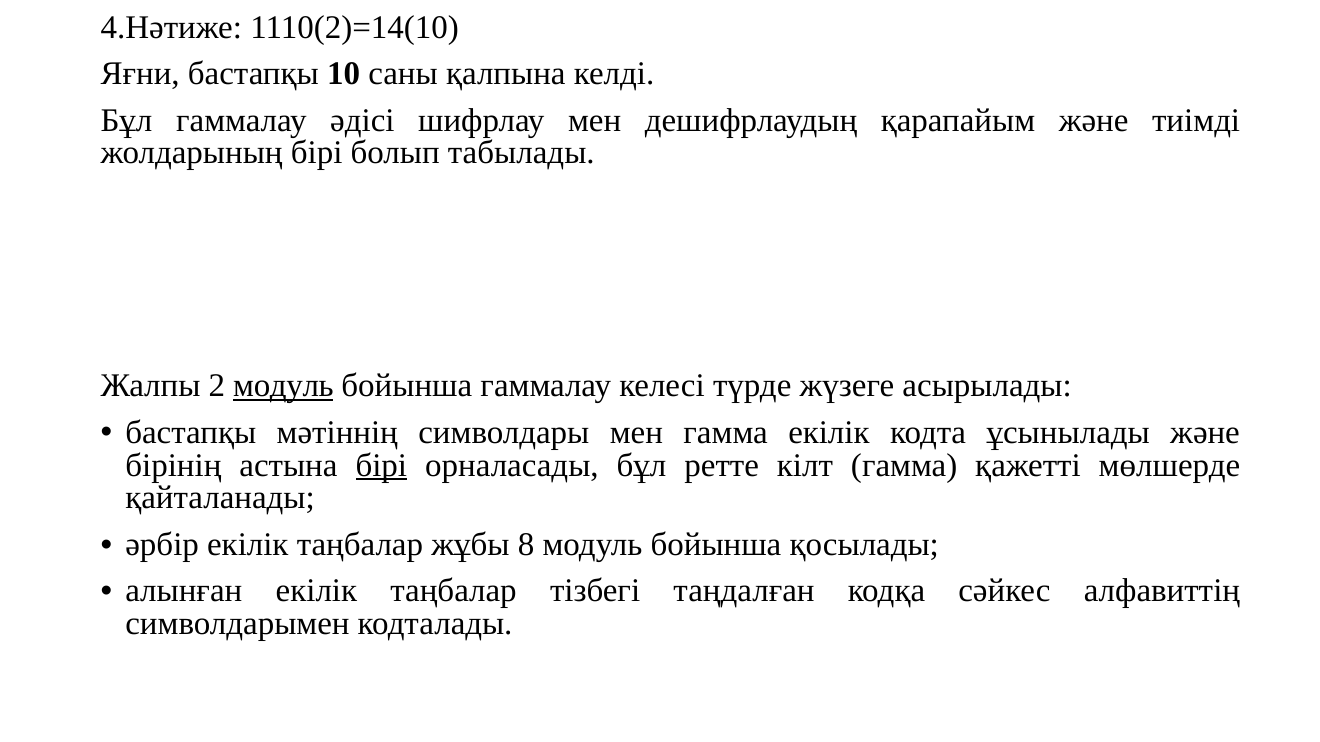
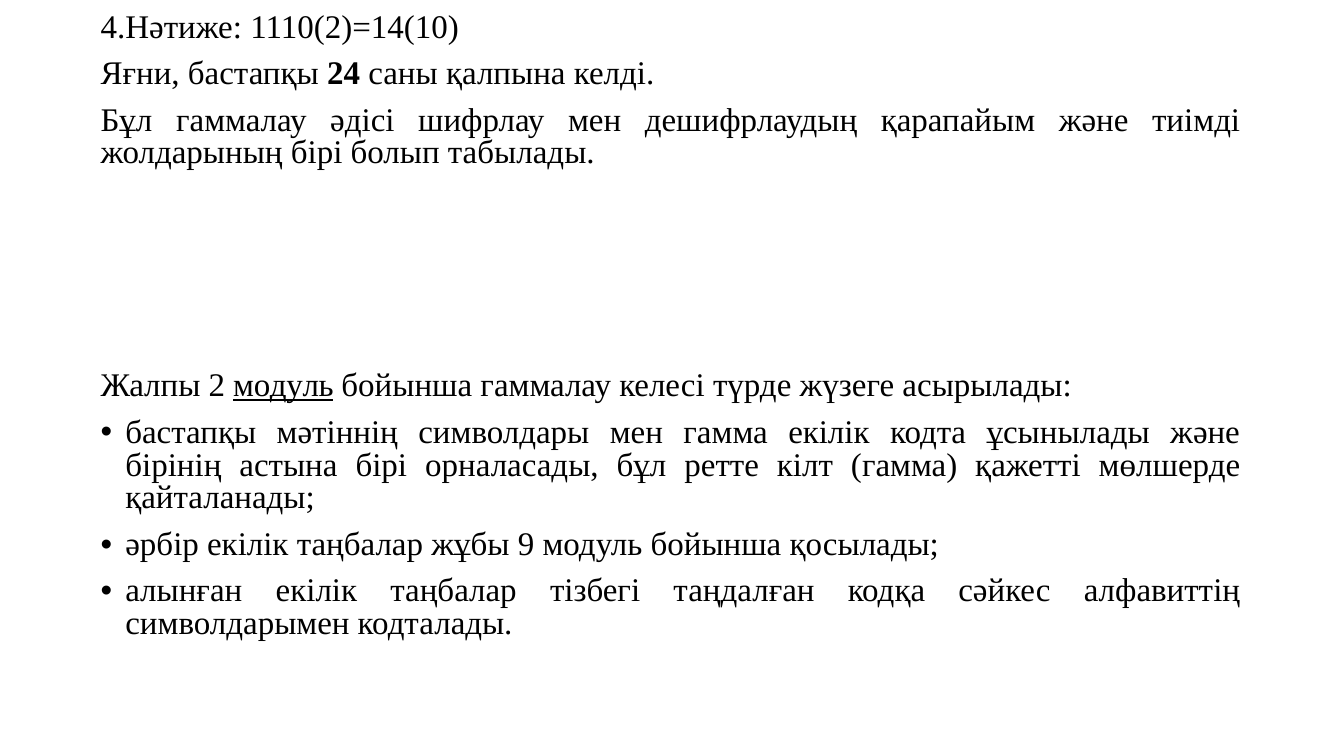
10: 10 -> 24 (344, 74)
бірі underline: present -> none (381, 465)
8: 8 -> 9 (526, 545)
